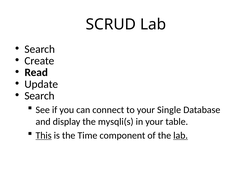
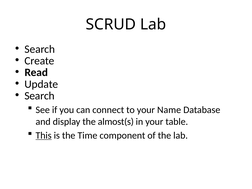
Single: Single -> Name (169, 110)
mysqli(s: mysqli(s -> almost(s (116, 122)
lab underline: present -> none (181, 135)
